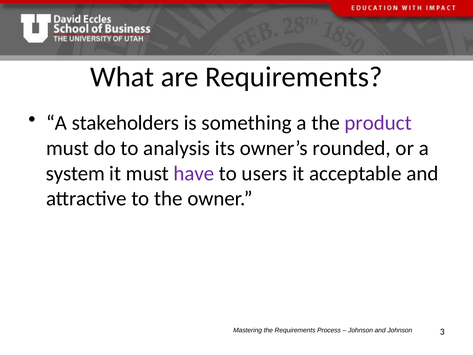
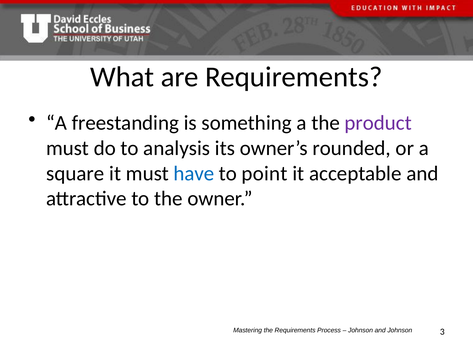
stakeholders: stakeholders -> freestanding (125, 123)
system: system -> square (75, 173)
have colour: purple -> blue (194, 173)
users: users -> point (265, 173)
